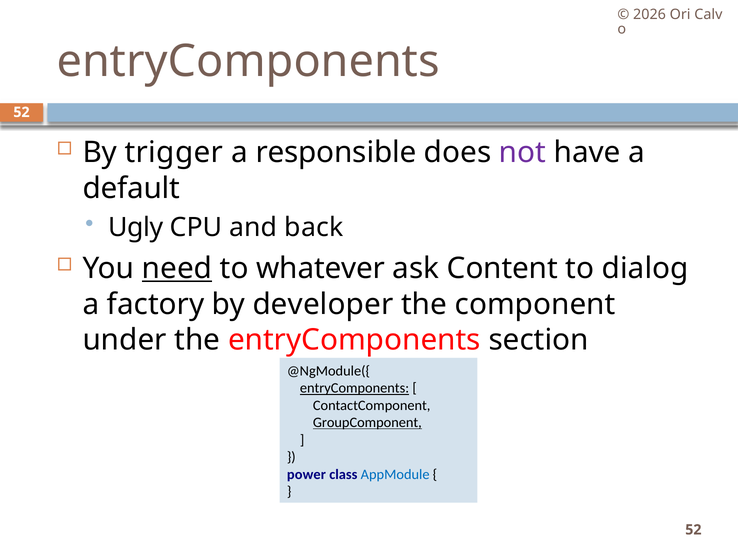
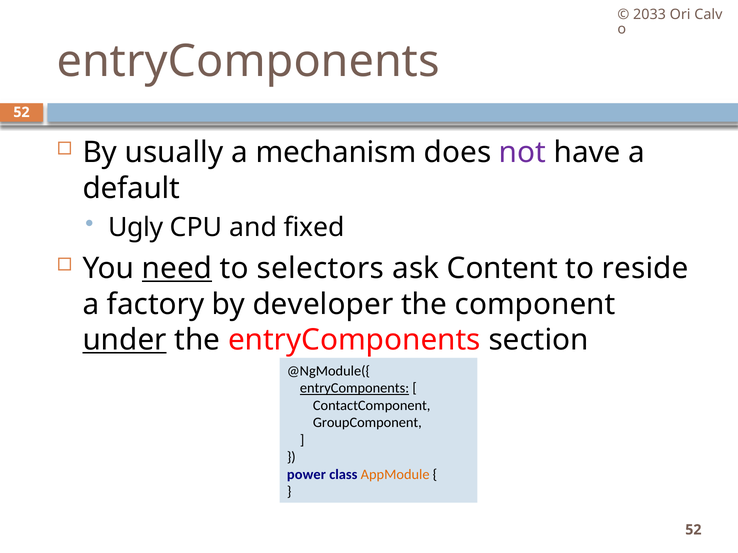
2026: 2026 -> 2033 (649, 15)
trigger: trigger -> usually (174, 153)
responsible: responsible -> mechanism (336, 153)
back: back -> fixed (314, 228)
whatever: whatever -> selectors (320, 269)
dialog: dialog -> reside (645, 269)
under underline: none -> present (125, 340)
GroupComponent underline: present -> none (367, 423)
AppModule colour: blue -> orange (395, 475)
